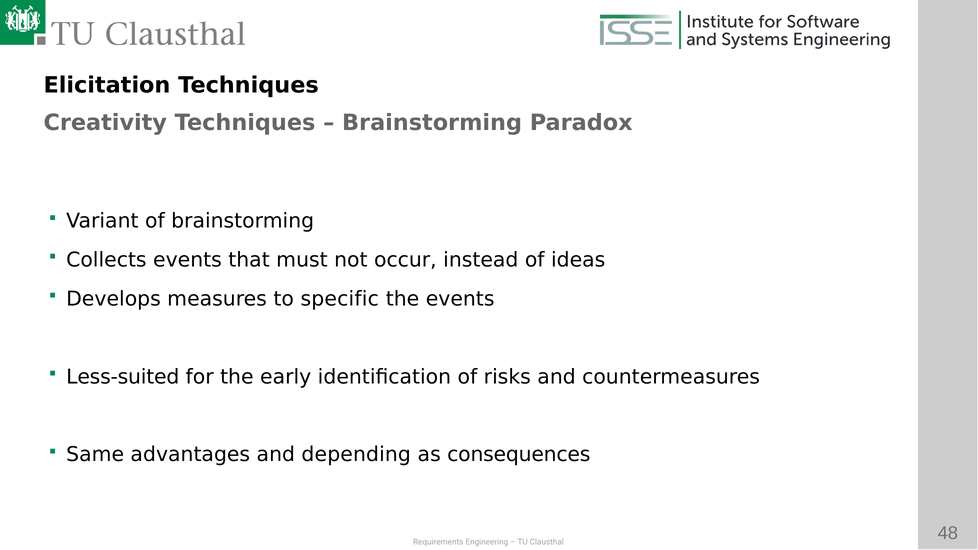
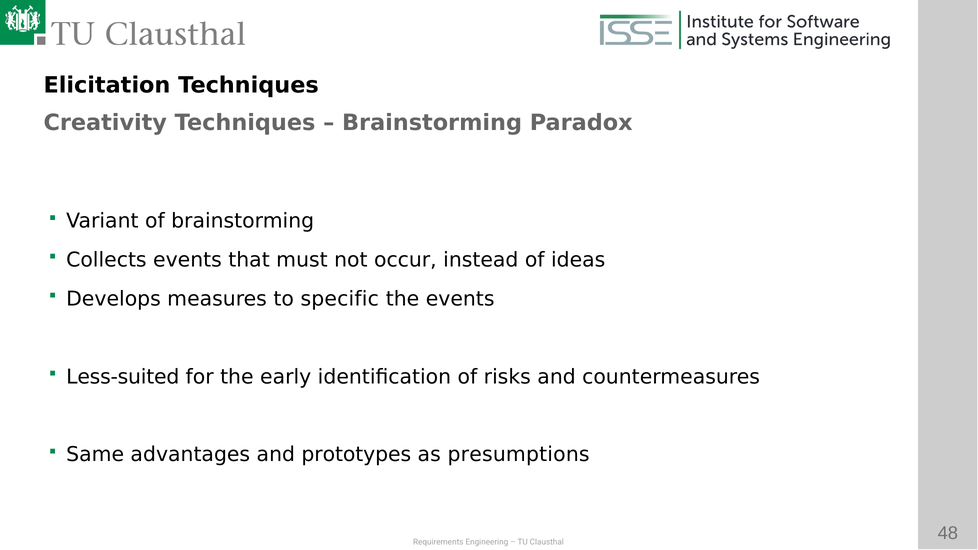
depending: depending -> prototypes (356, 455)
consequences: consequences -> presumptions (519, 455)
